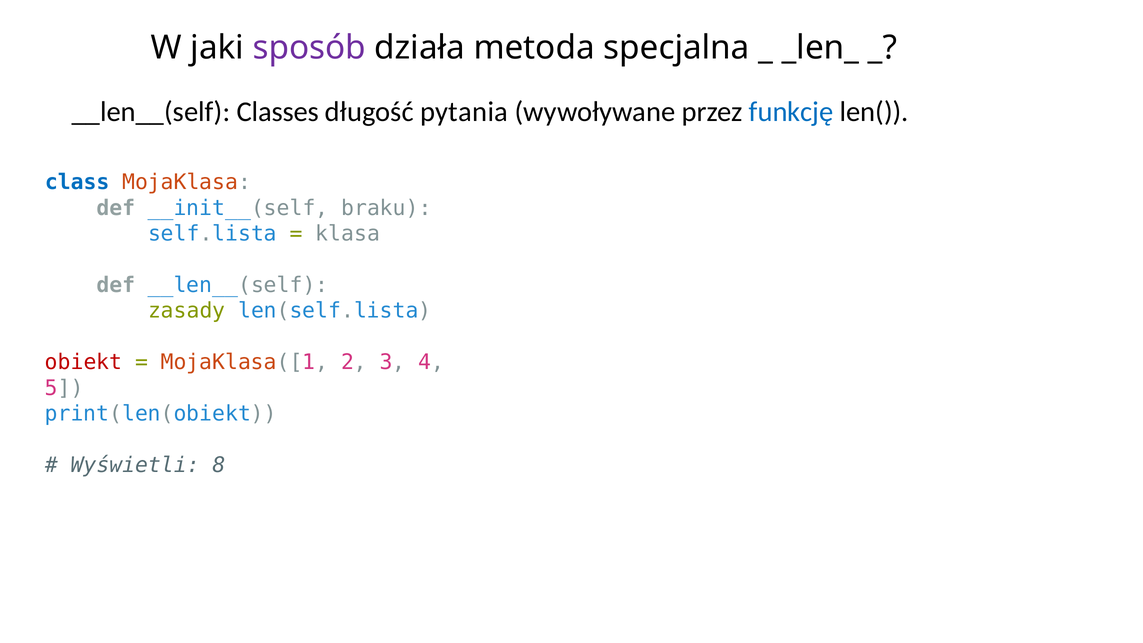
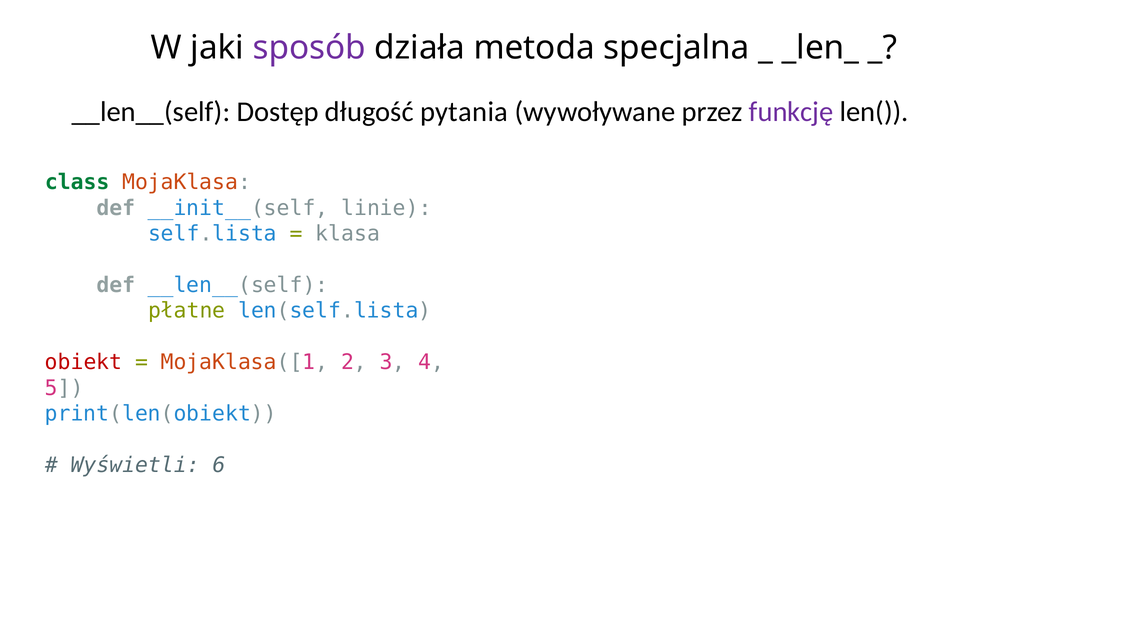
Classes: Classes -> Dostęp (278, 112)
funkcję colour: blue -> purple (791, 112)
class colour: blue -> green (77, 182)
braku: braku -> linie (386, 208)
zasady: zasady -> płatne (187, 311)
8: 8 -> 6 (219, 465)
